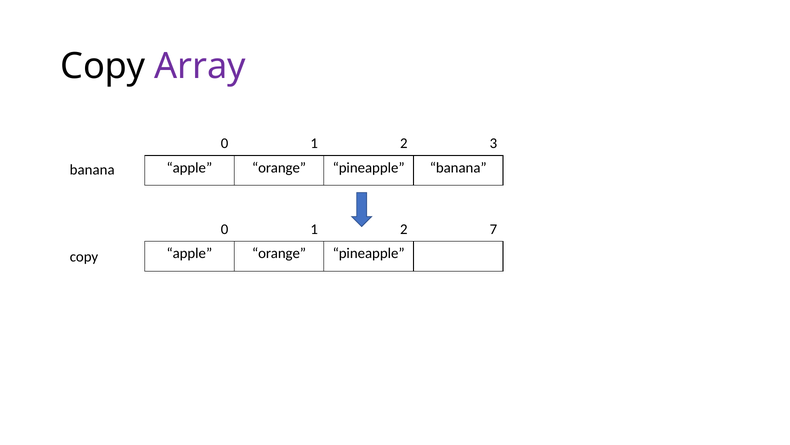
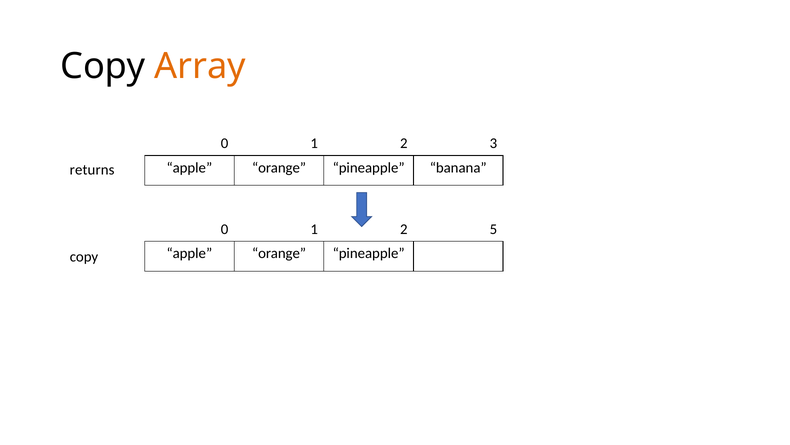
Array colour: purple -> orange (200, 66)
banana: banana -> returns (92, 170)
7: 7 -> 5 (493, 229)
